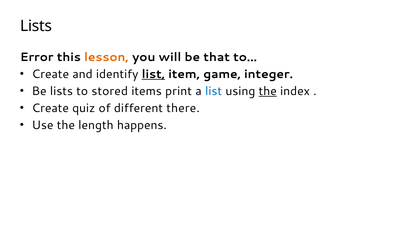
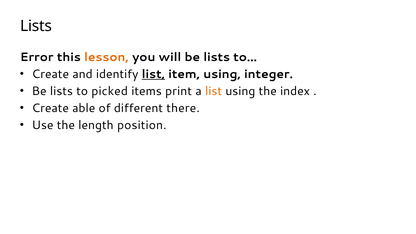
will be that: that -> lists (217, 57)
item game: game -> using (222, 74)
stored: stored -> picked (110, 91)
list colour: blue -> orange (214, 91)
the underline: present -> none (268, 91)
quiz: quiz -> able (84, 108)
happens: happens -> position (142, 125)
